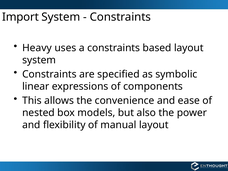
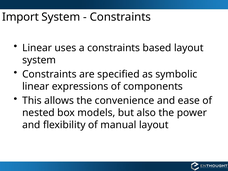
Heavy: Heavy -> Linear (37, 48)
